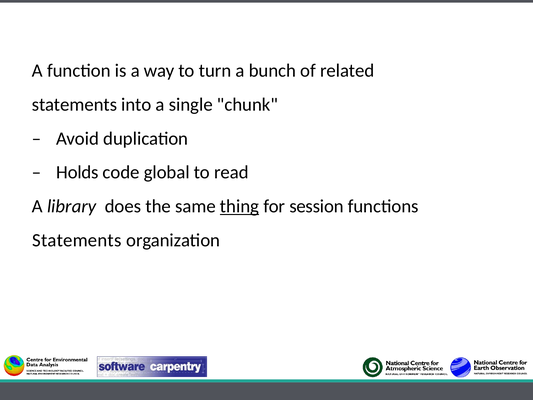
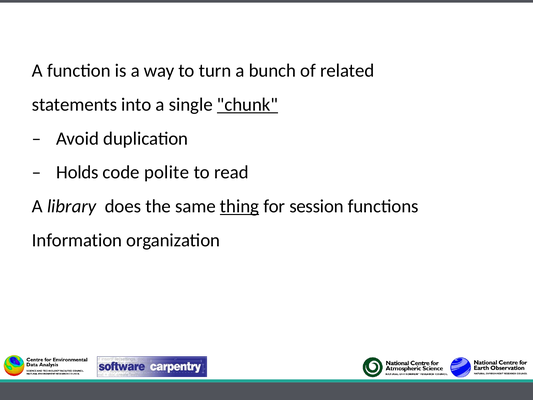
chunk underline: none -> present (247, 105)
global: global -> polite (167, 172)
Statements: Statements -> Information (77, 240)
